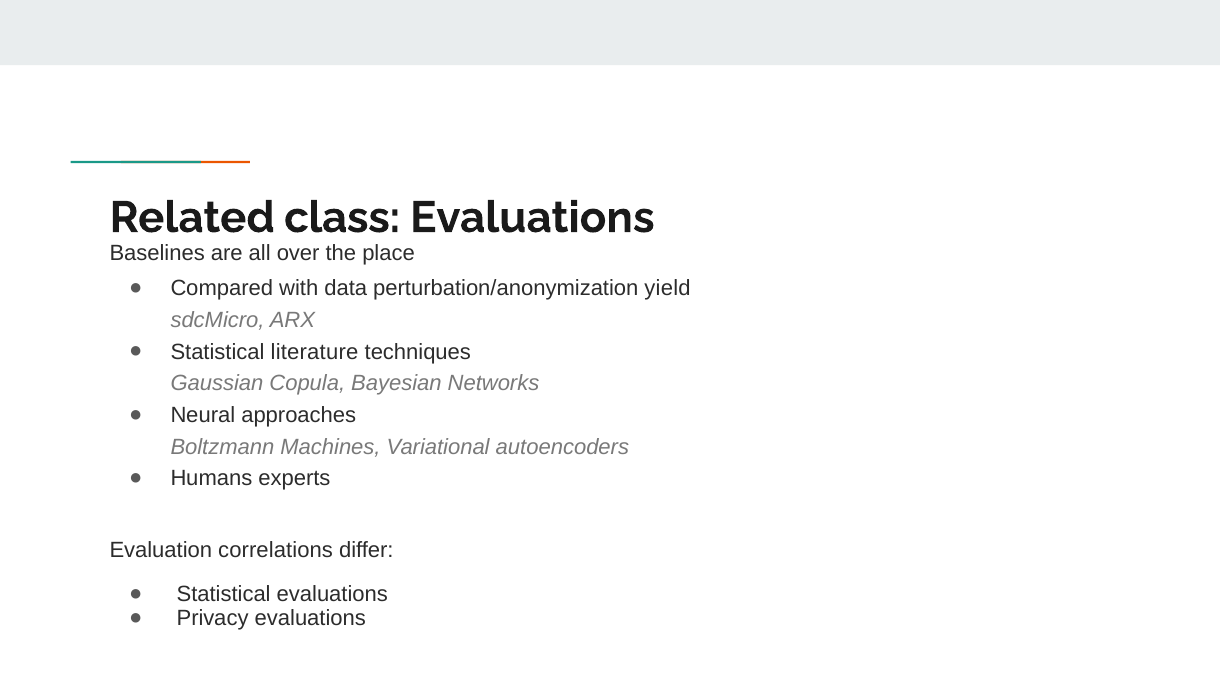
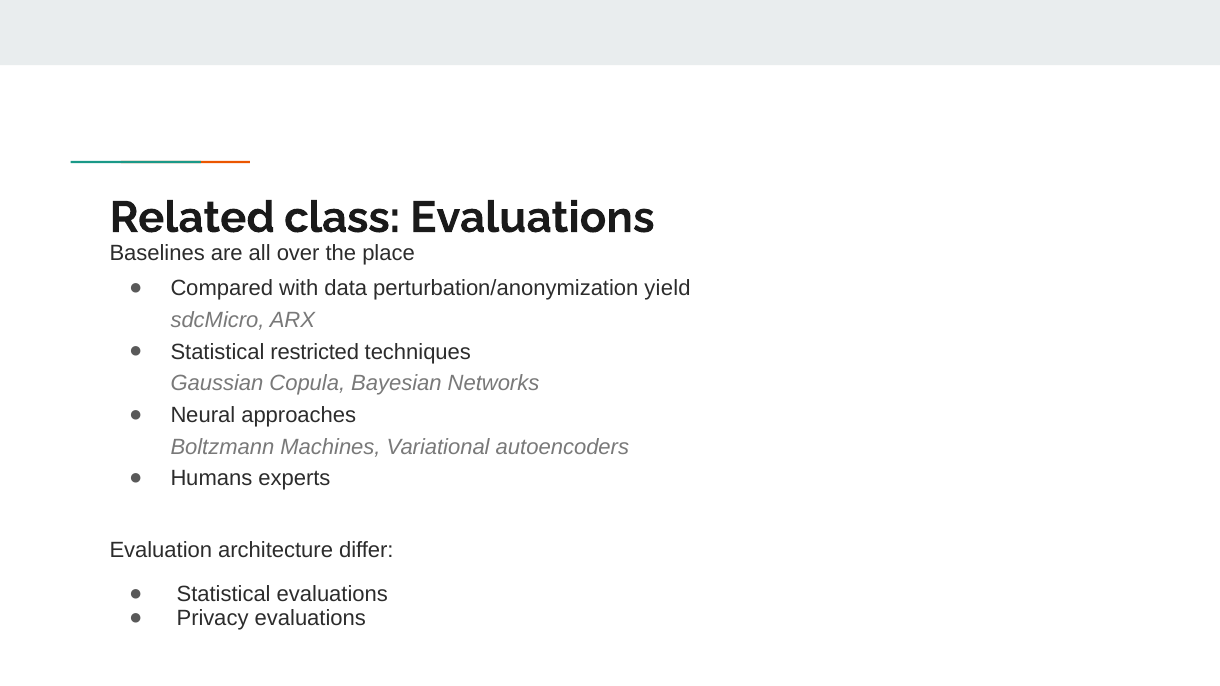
literature: literature -> restricted (315, 352)
correlations: correlations -> architecture (276, 551)
